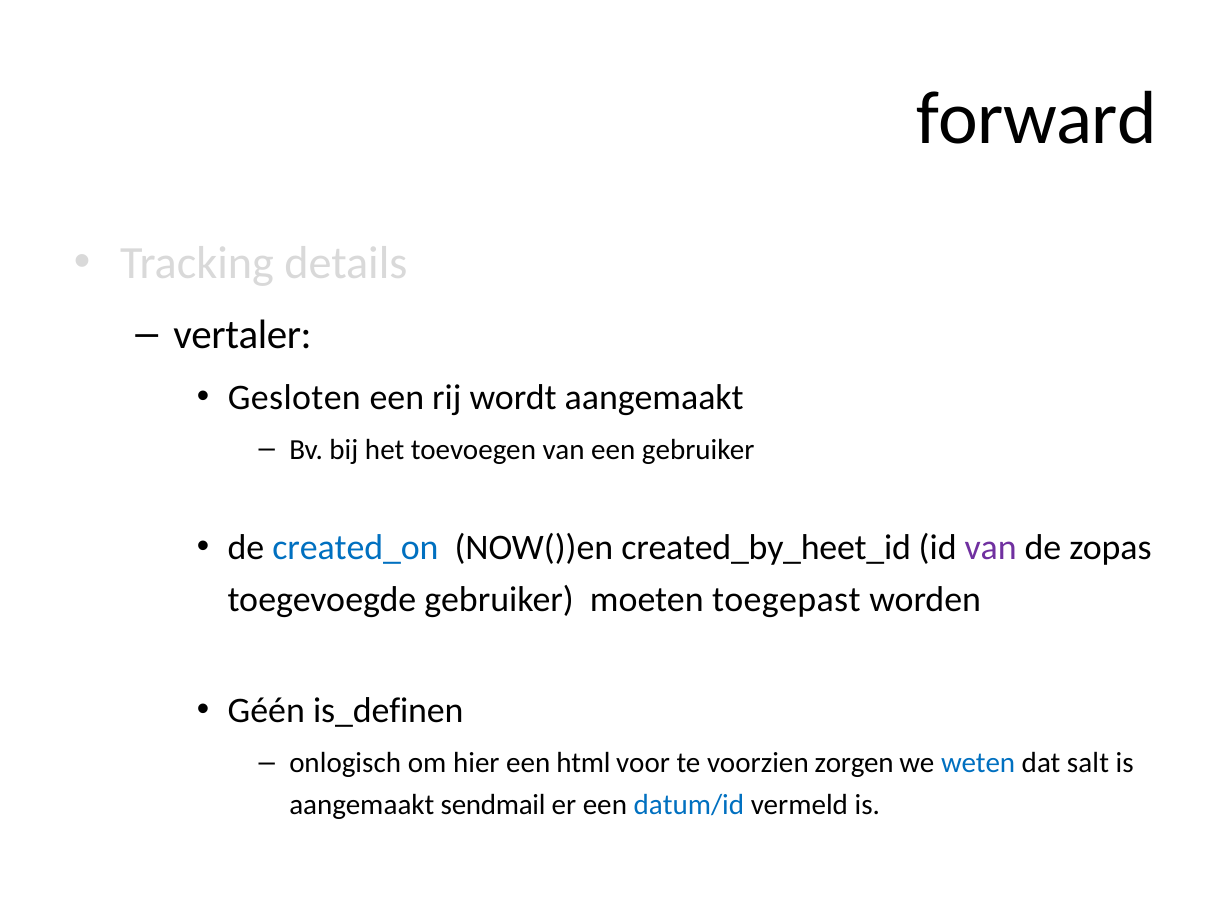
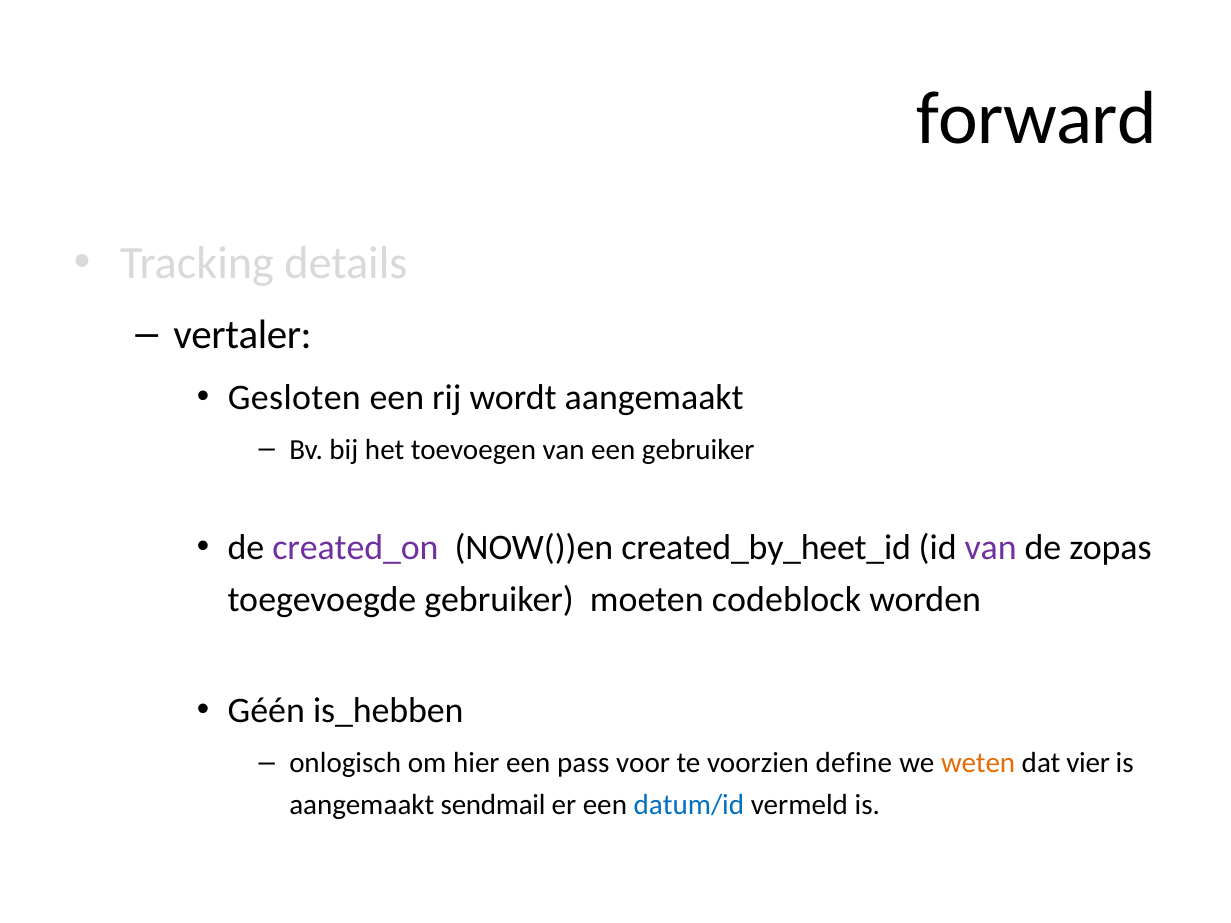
created_on colour: blue -> purple (355, 548)
toegepast: toegepast -> codeblock (786, 600)
is_definen: is_definen -> is_hebben (388, 711)
html: html -> pass (583, 764)
zorgen: zorgen -> define (854, 764)
weten colour: blue -> orange (978, 764)
salt: salt -> vier (1088, 764)
